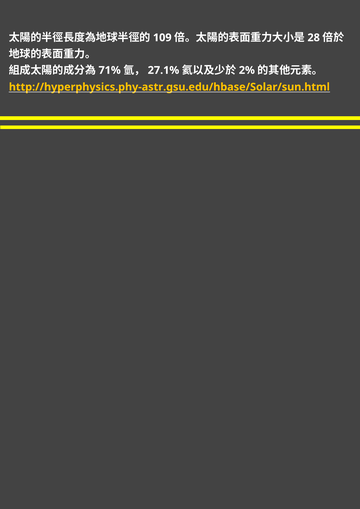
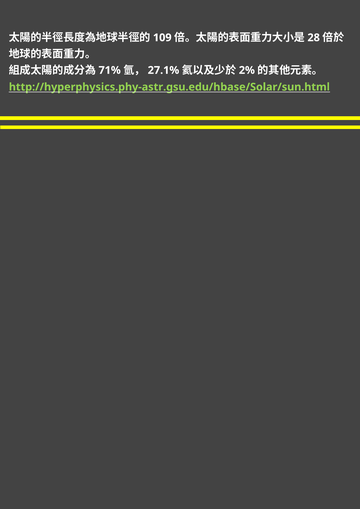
http://hyperphysics.phy-astr.gsu.edu/hbase/Solar/sun.html colour: yellow -> light green (169, 87)
